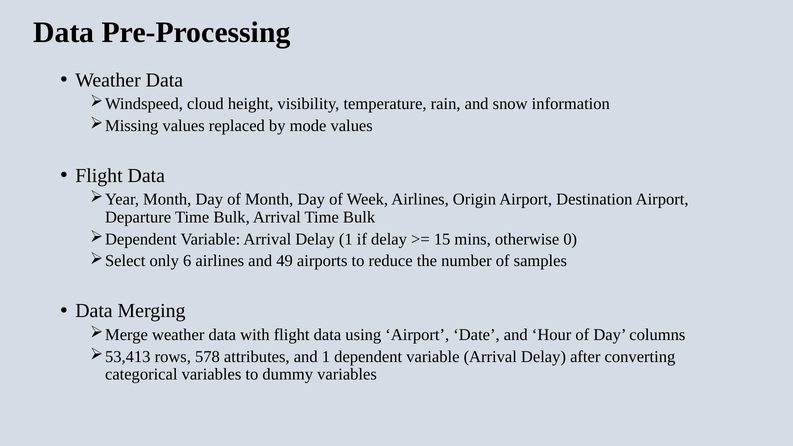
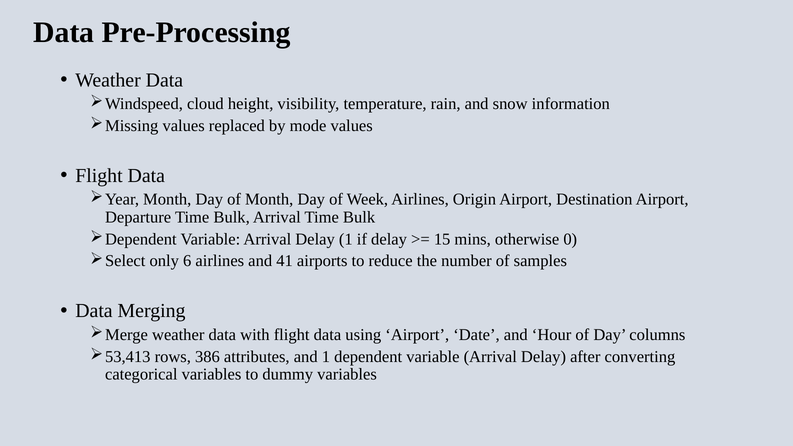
49: 49 -> 41 (285, 261)
578: 578 -> 386 (207, 357)
